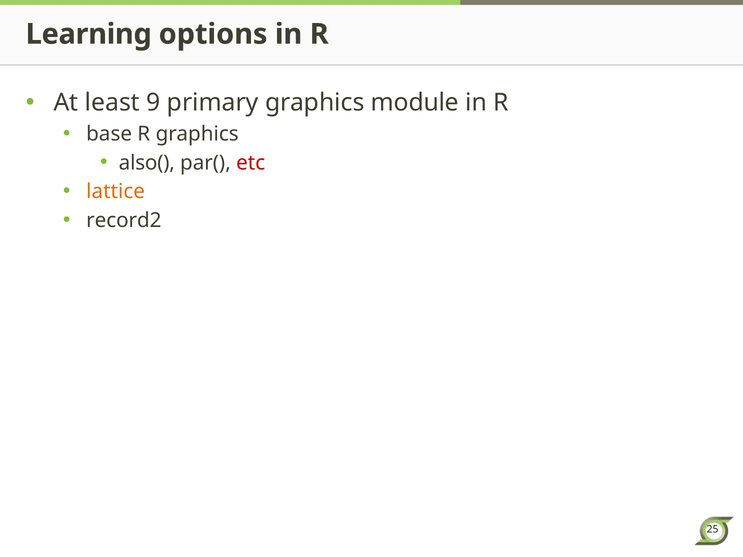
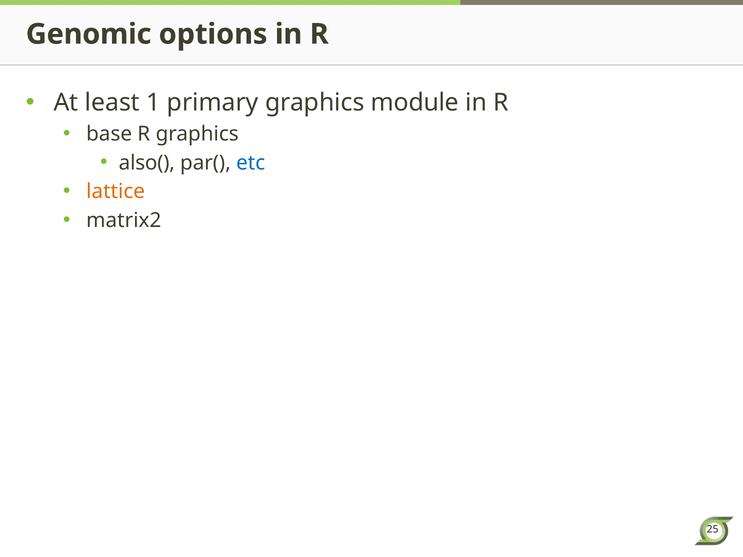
Learning: Learning -> Genomic (89, 34)
9: 9 -> 1 (153, 103)
etc colour: red -> blue (251, 163)
record2: record2 -> matrix2 (124, 221)
